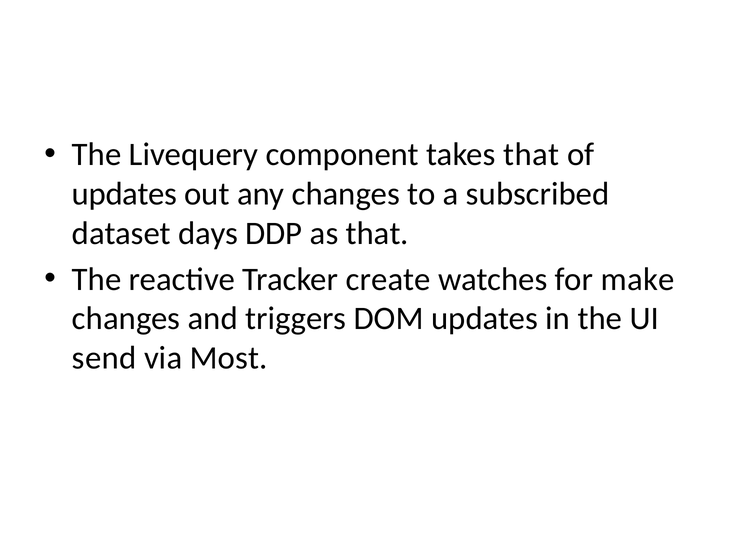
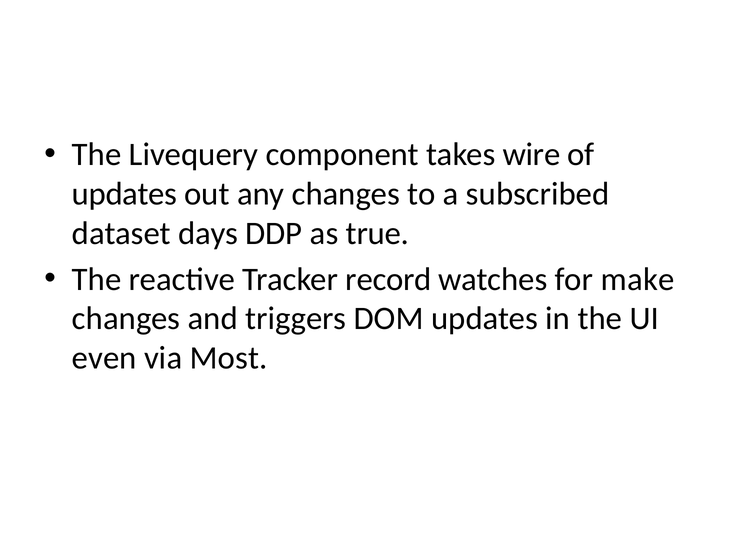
takes that: that -> wire (532, 155)
as that: that -> true (377, 234)
create: create -> record (388, 279)
send: send -> even (104, 358)
